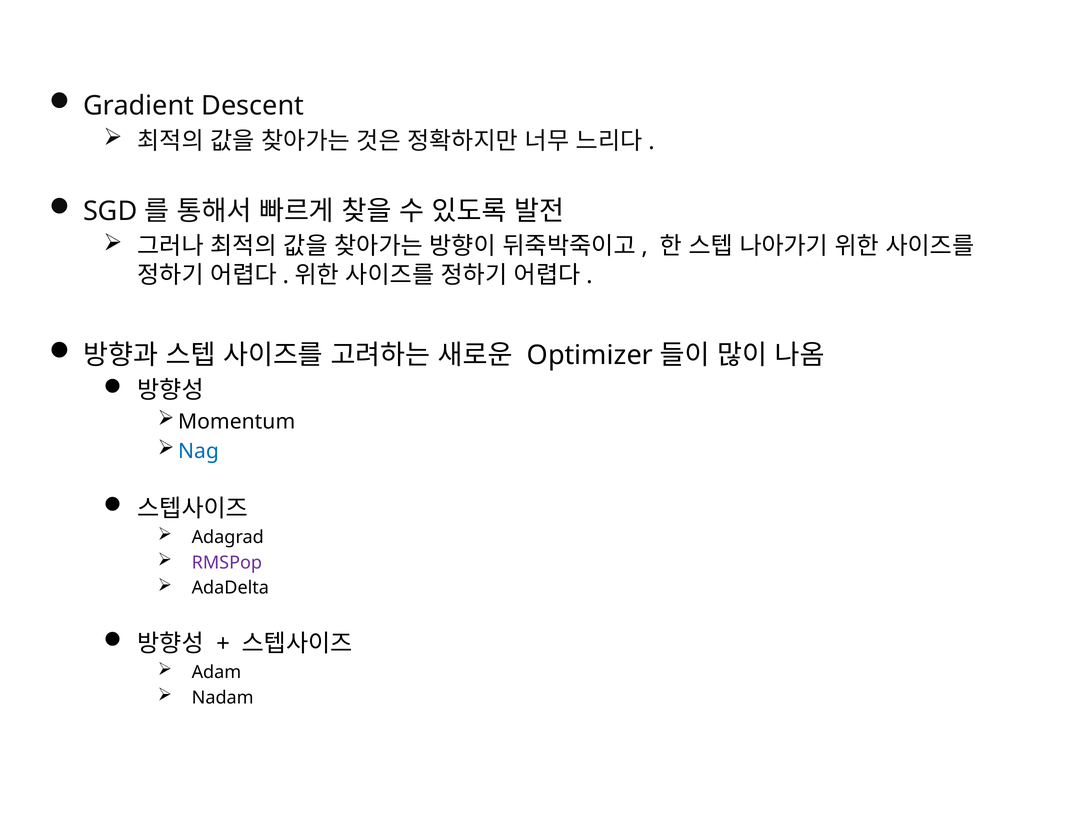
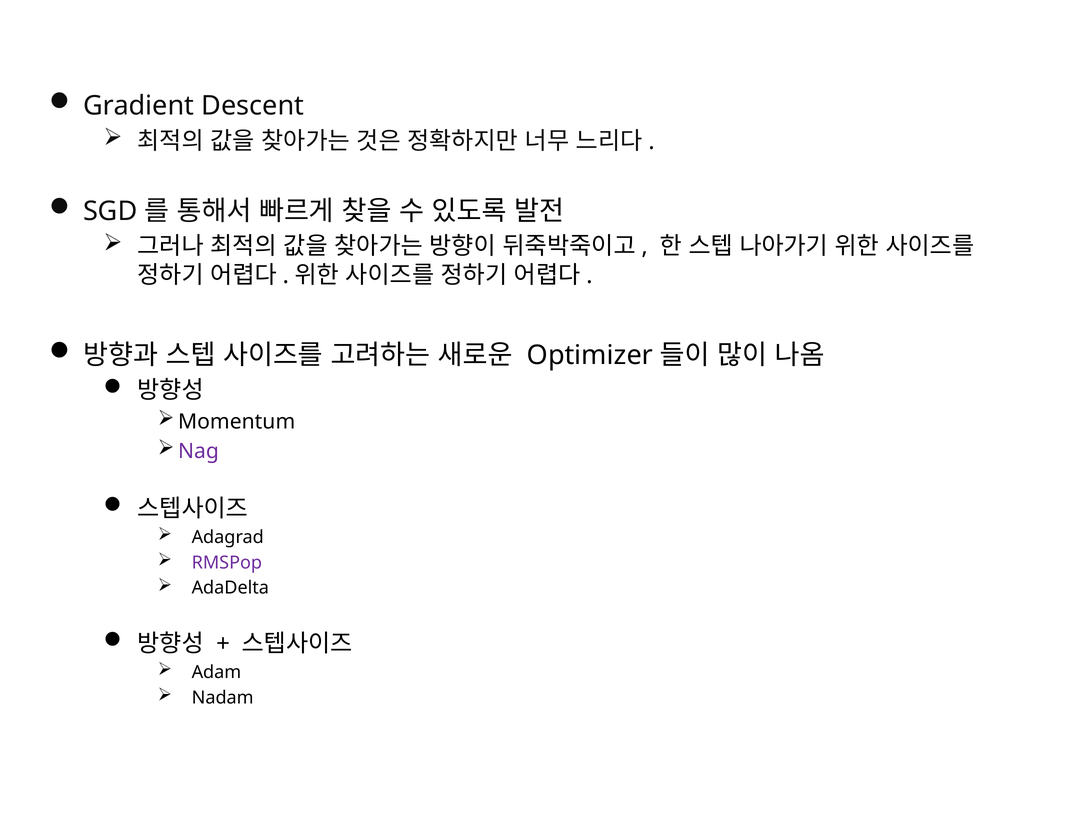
Nag colour: blue -> purple (198, 451)
